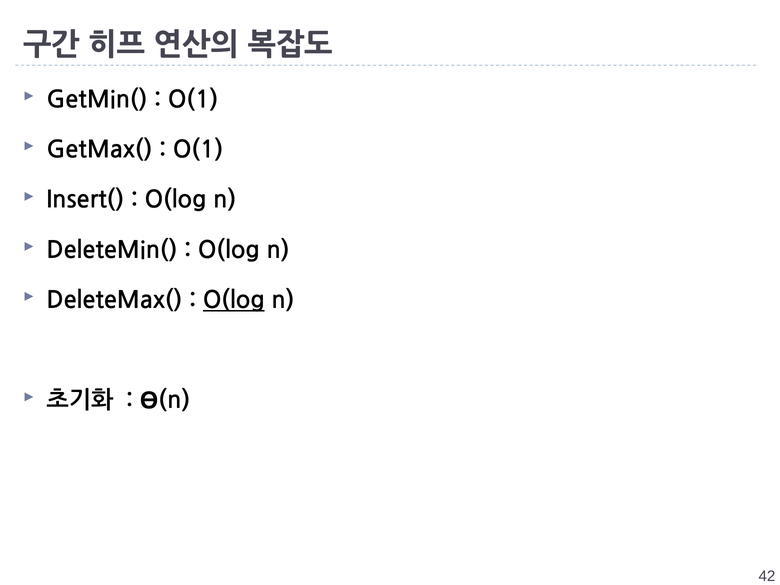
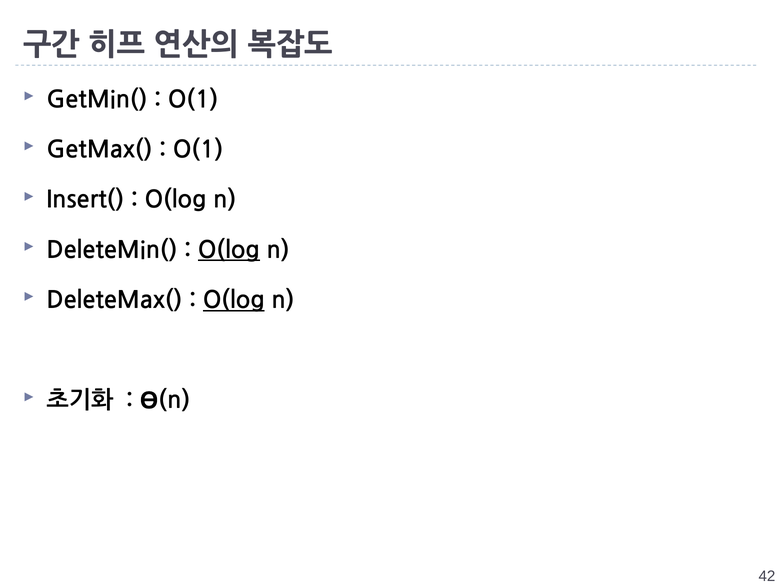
O(log underline: none -> present (229, 250)
